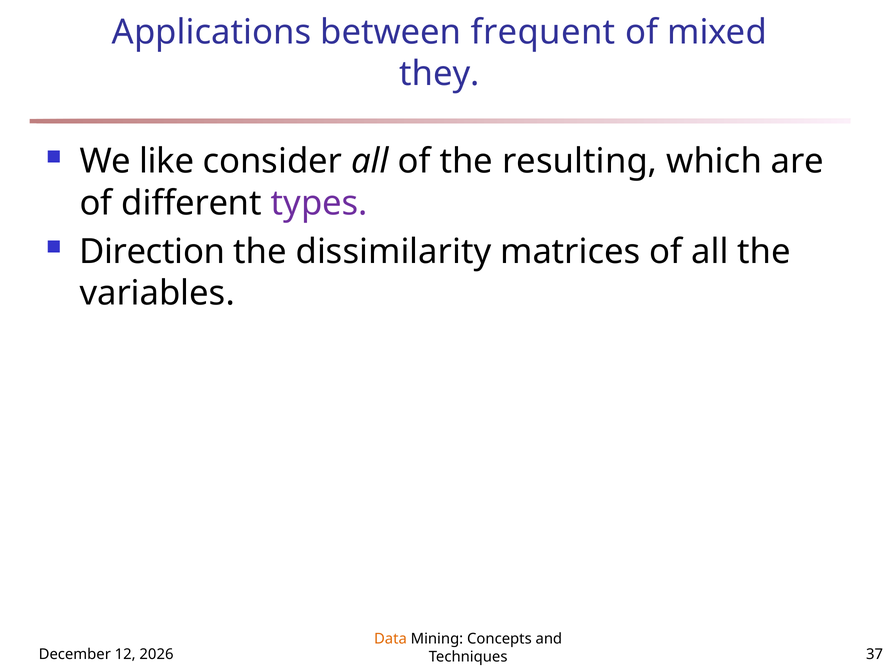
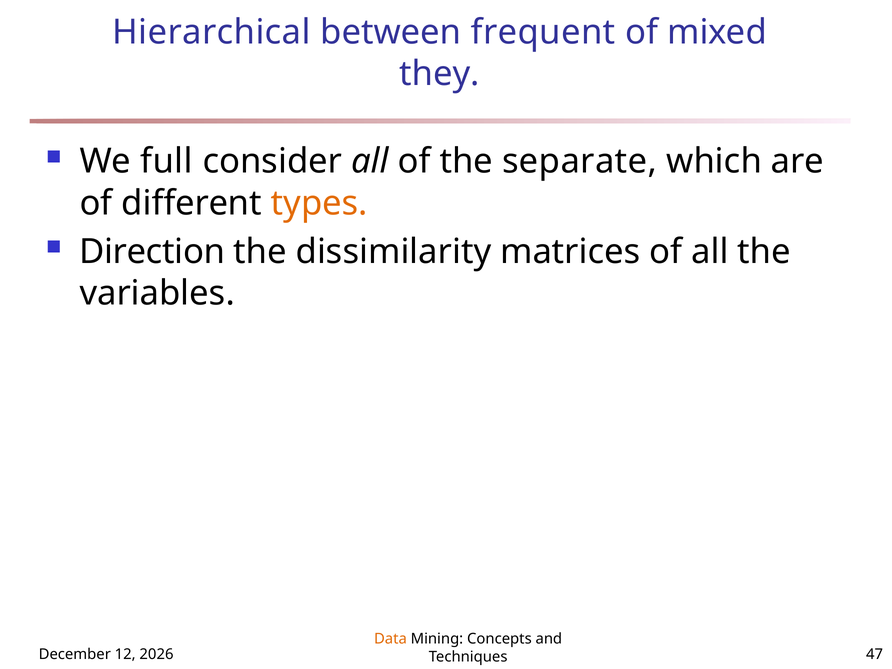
Applications: Applications -> Hierarchical (211, 32)
like: like -> full (166, 162)
resulting: resulting -> separate (580, 162)
types colour: purple -> orange (319, 203)
37: 37 -> 47 (875, 654)
